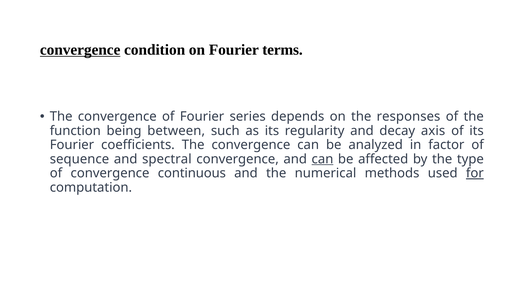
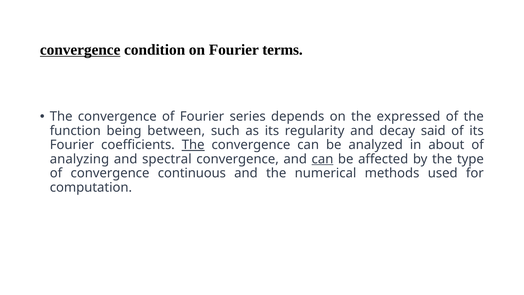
responses: responses -> expressed (409, 116)
axis: axis -> said (433, 131)
The underline: none -> present (193, 145)
factor: factor -> about (446, 145)
sequence: sequence -> analyzing (79, 159)
for underline: present -> none (475, 173)
